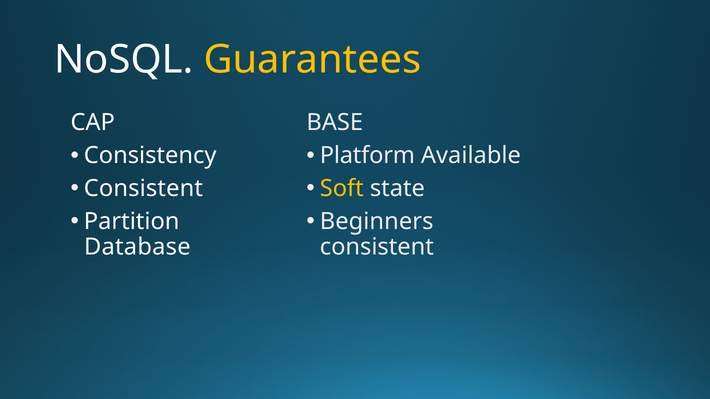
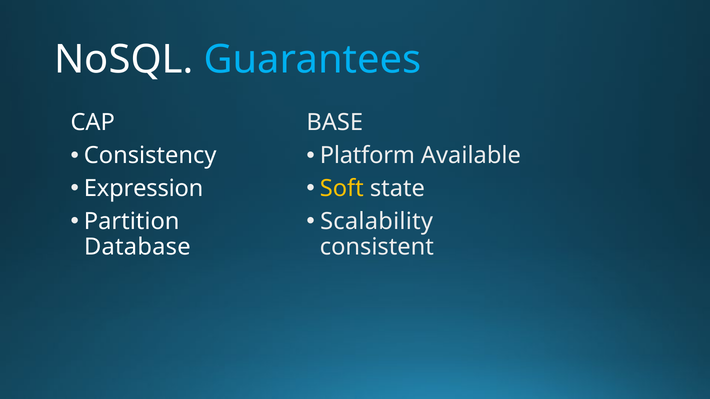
Guarantees colour: yellow -> light blue (312, 60)
Consistent: Consistent -> Expression (144, 189)
Beginners: Beginners -> Scalability (377, 222)
